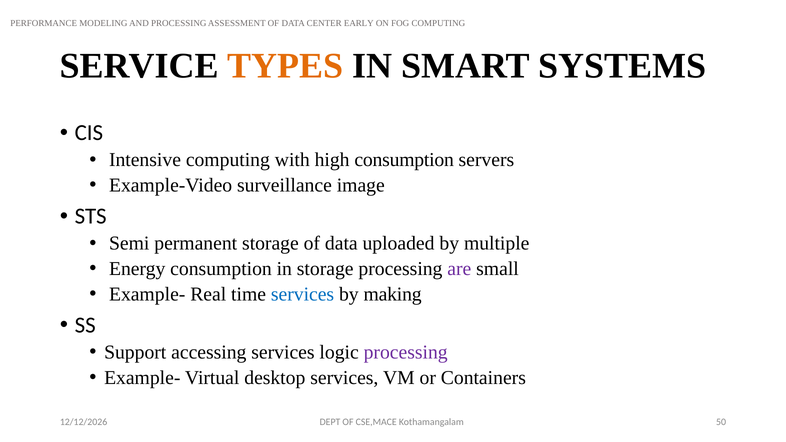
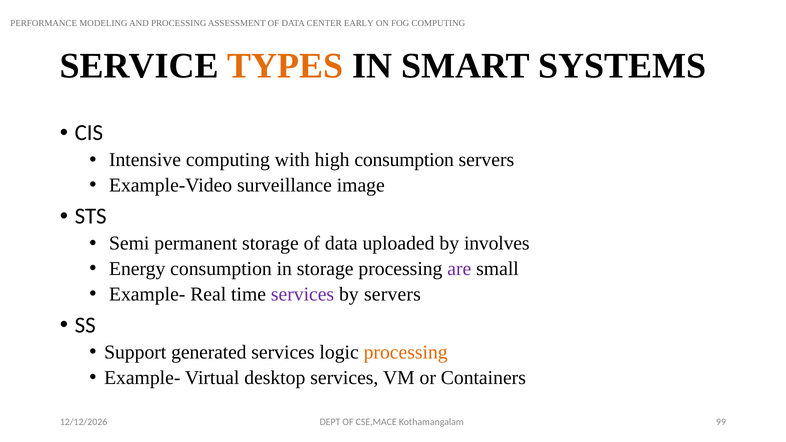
multiple: multiple -> involves (497, 244)
services colour: blue -> purple (303, 294)
by making: making -> servers (392, 294)
accessing: accessing -> generated (209, 352)
processing colour: purple -> orange (406, 352)
50: 50 -> 99 (721, 422)
